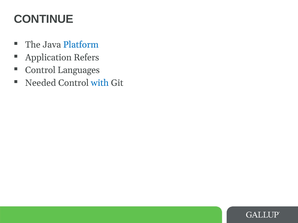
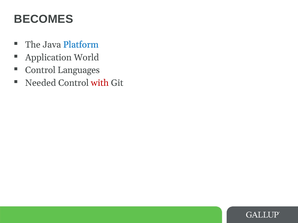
CONTINUE: CONTINUE -> BECOMES (44, 19)
Refers: Refers -> World (86, 58)
with colour: blue -> red (100, 83)
